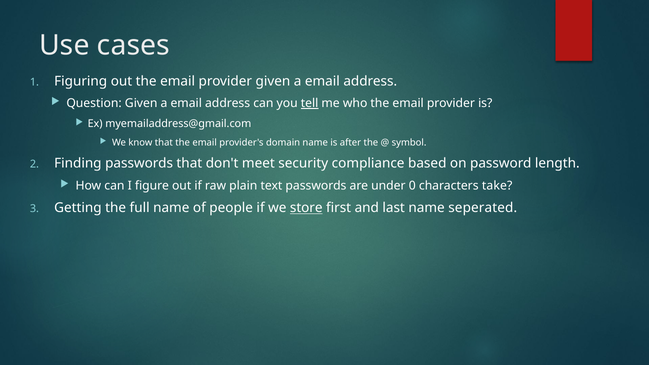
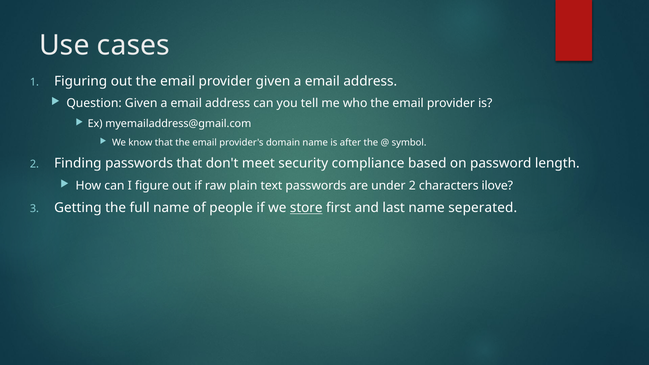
tell underline: present -> none (310, 103)
under 0: 0 -> 2 (412, 186)
take: take -> ilove (497, 186)
